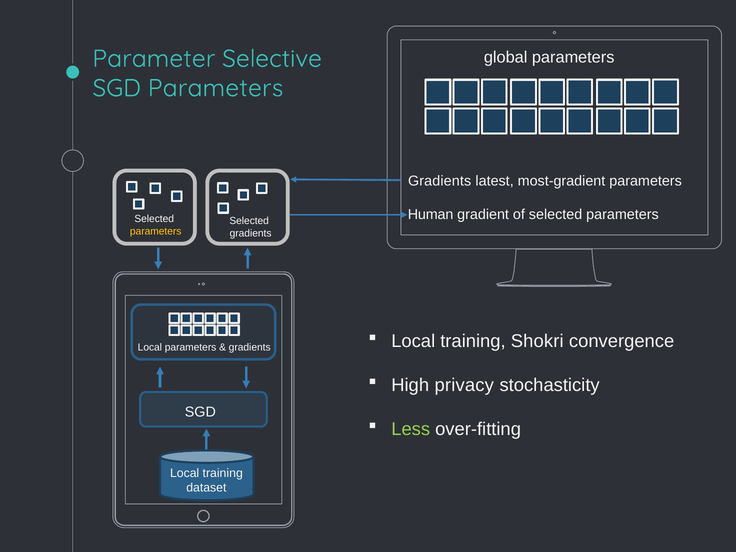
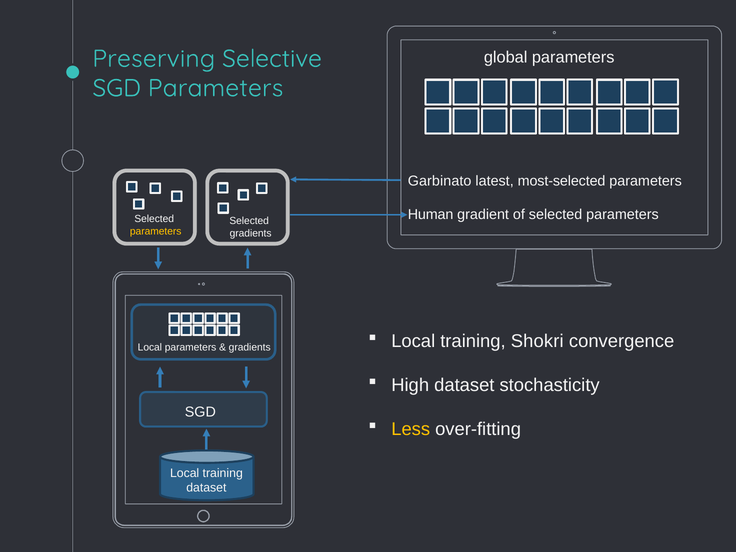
Parameter: Parameter -> Preserving (154, 59)
Gradients: Gradients -> Garbinato (440, 181)
most-gradient: most-gradient -> most-selected (562, 181)
High privacy: privacy -> dataset (464, 385)
Less colour: light green -> yellow (411, 429)
